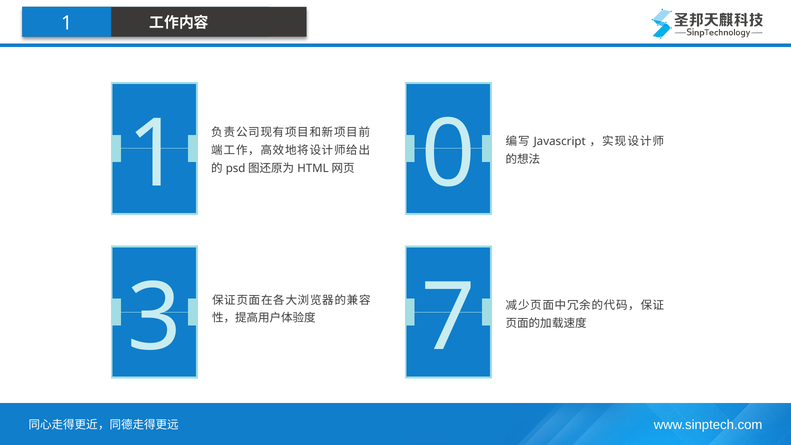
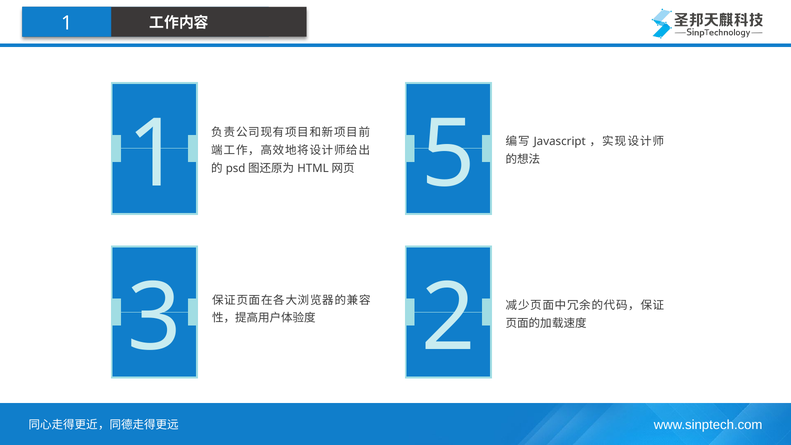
0: 0 -> 5 (448, 154)
7: 7 -> 2 (448, 318)
